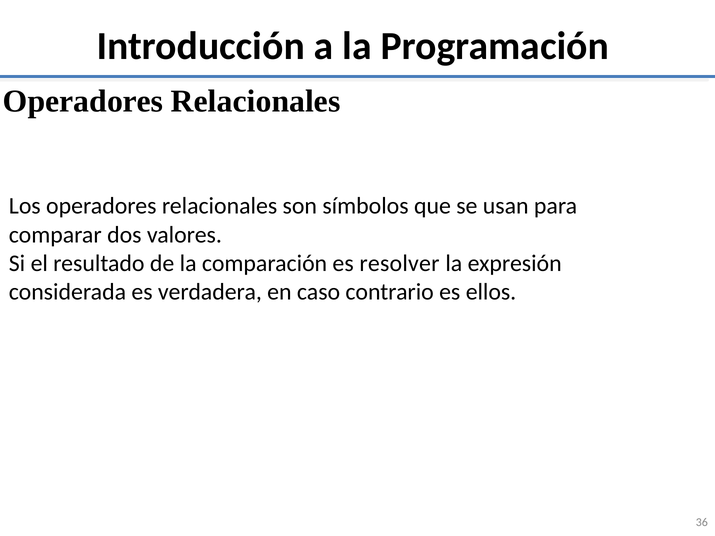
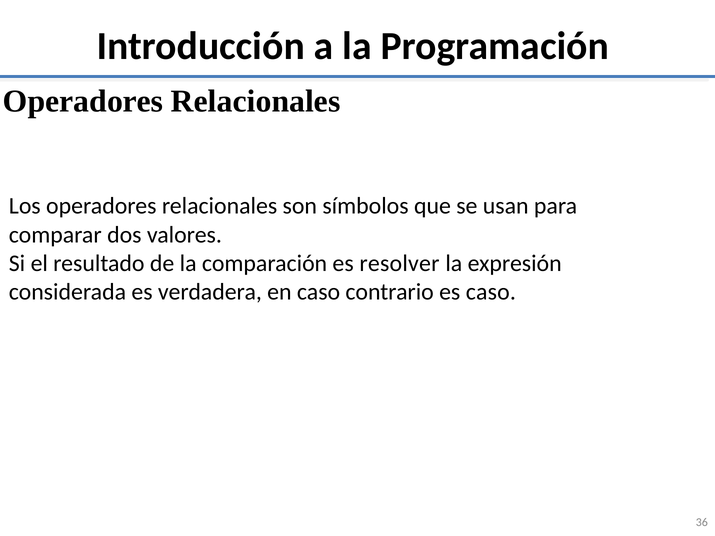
es ellos: ellos -> caso (491, 292)
